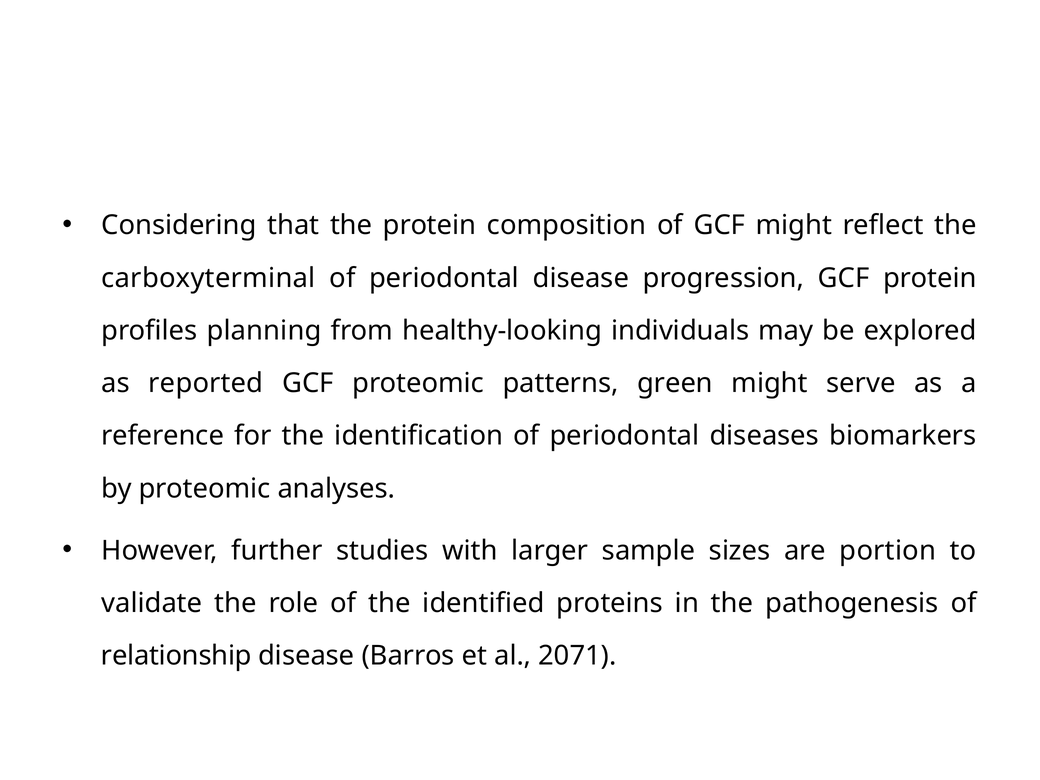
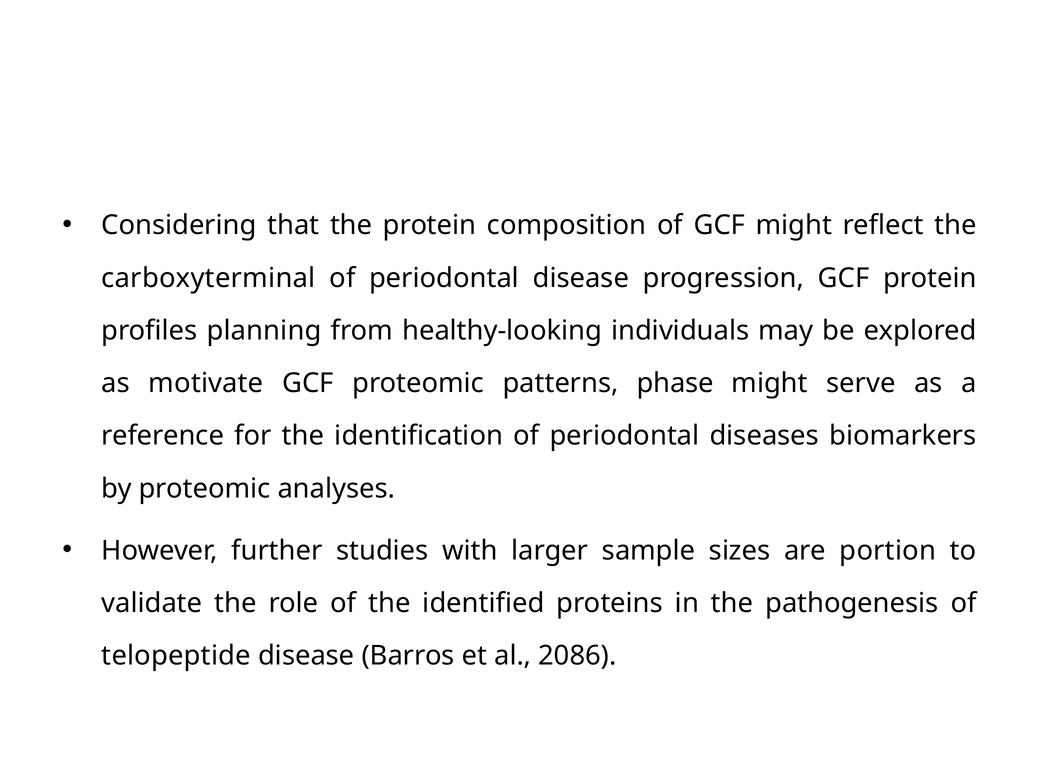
reported: reported -> motivate (206, 383)
green: green -> phase (675, 383)
relationship: relationship -> telopeptide (176, 656)
2071: 2071 -> 2086 (577, 656)
